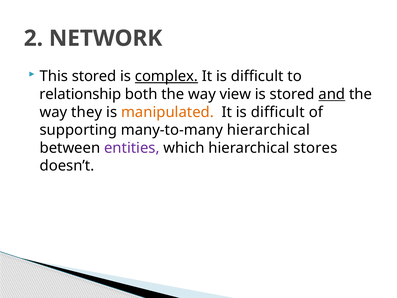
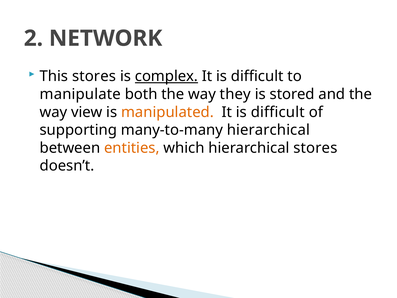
This stored: stored -> stores (94, 76)
relationship: relationship -> manipulate (80, 94)
view: view -> they (235, 94)
and underline: present -> none (332, 94)
they: they -> view (87, 112)
entities colour: purple -> orange (132, 148)
